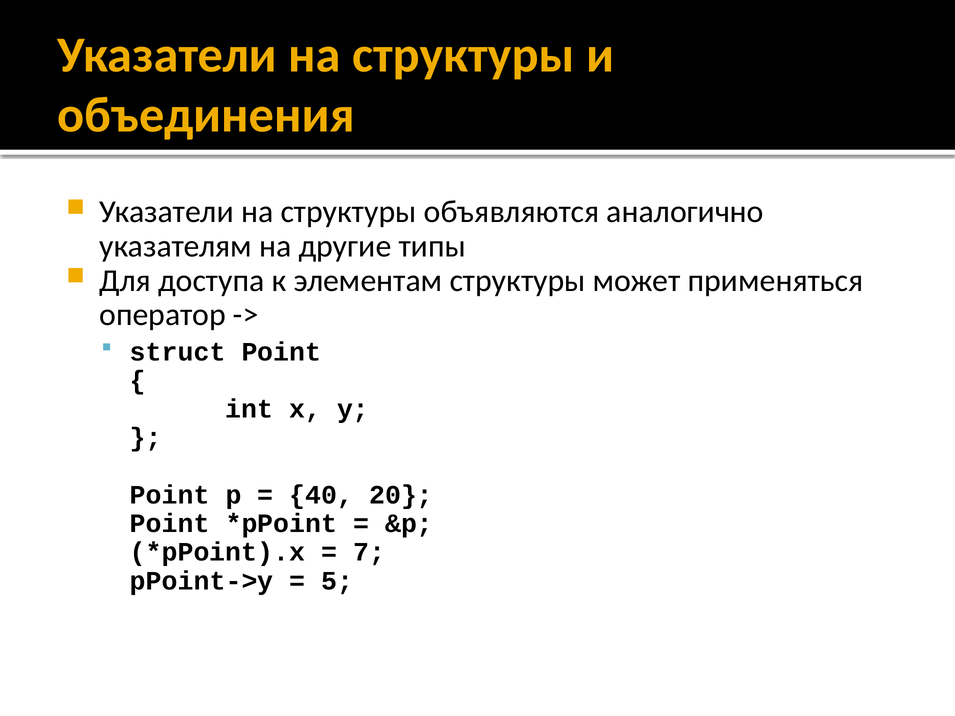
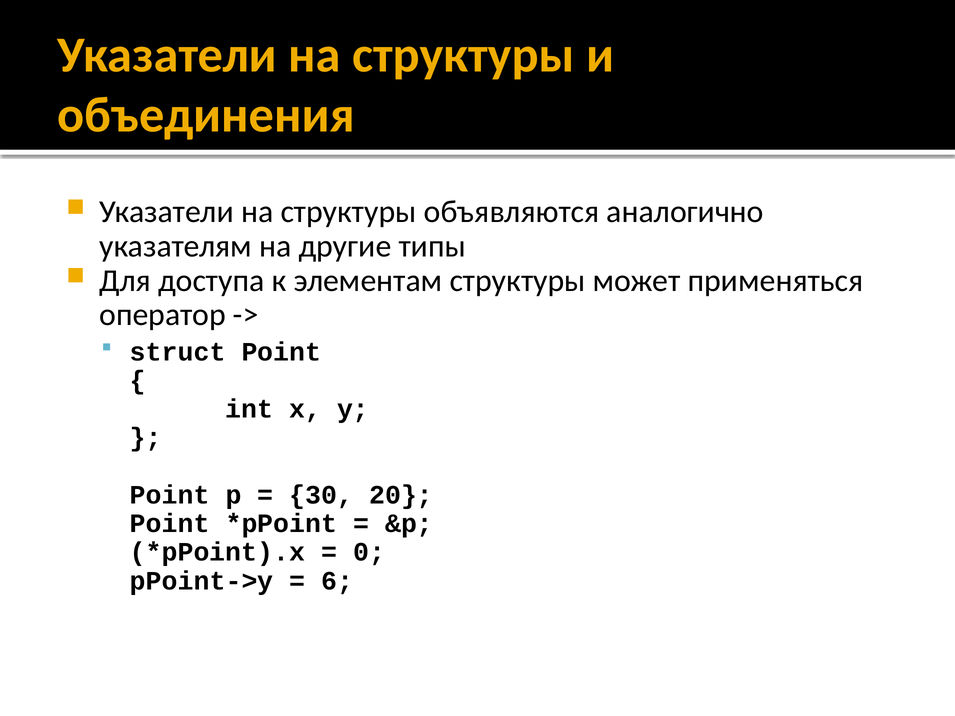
40: 40 -> 30 (321, 495)
7: 7 -> 0 (369, 552)
5: 5 -> 6 (337, 581)
